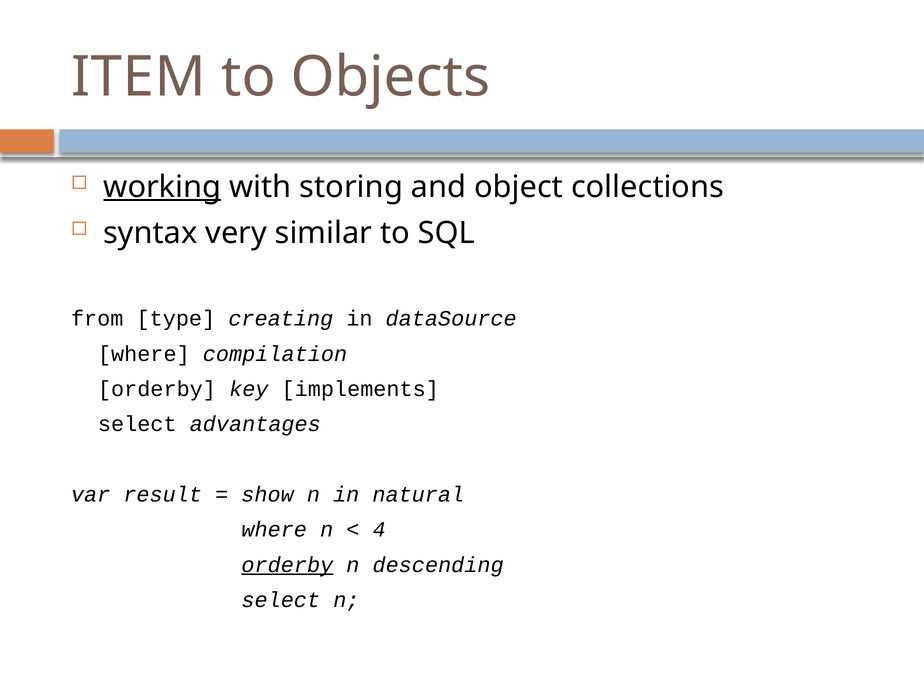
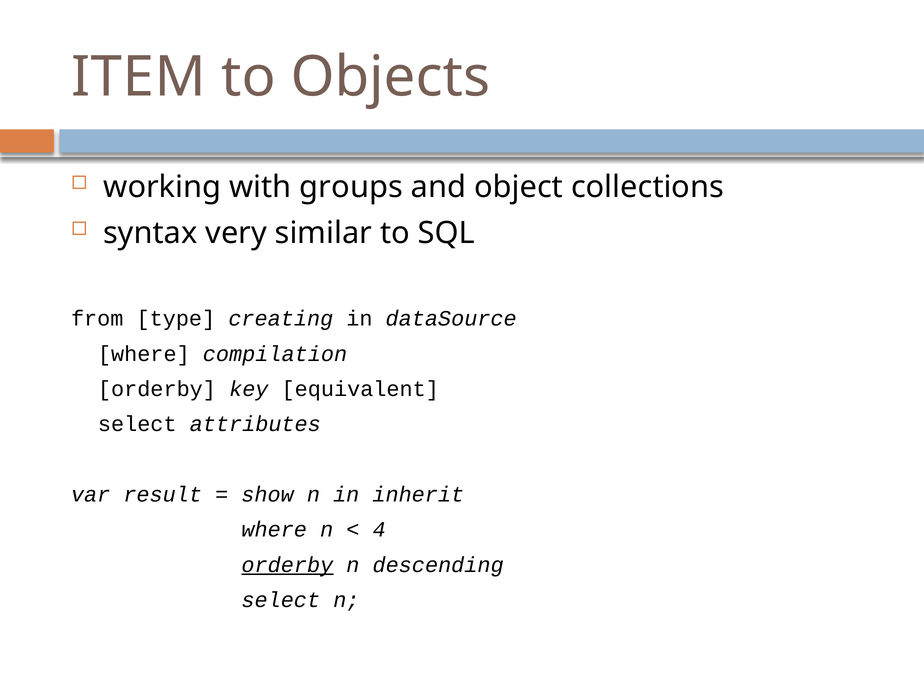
working underline: present -> none (162, 187)
storing: storing -> groups (351, 187)
implements: implements -> equivalent (360, 389)
advantages: advantages -> attributes (255, 424)
natural: natural -> inherit (418, 495)
